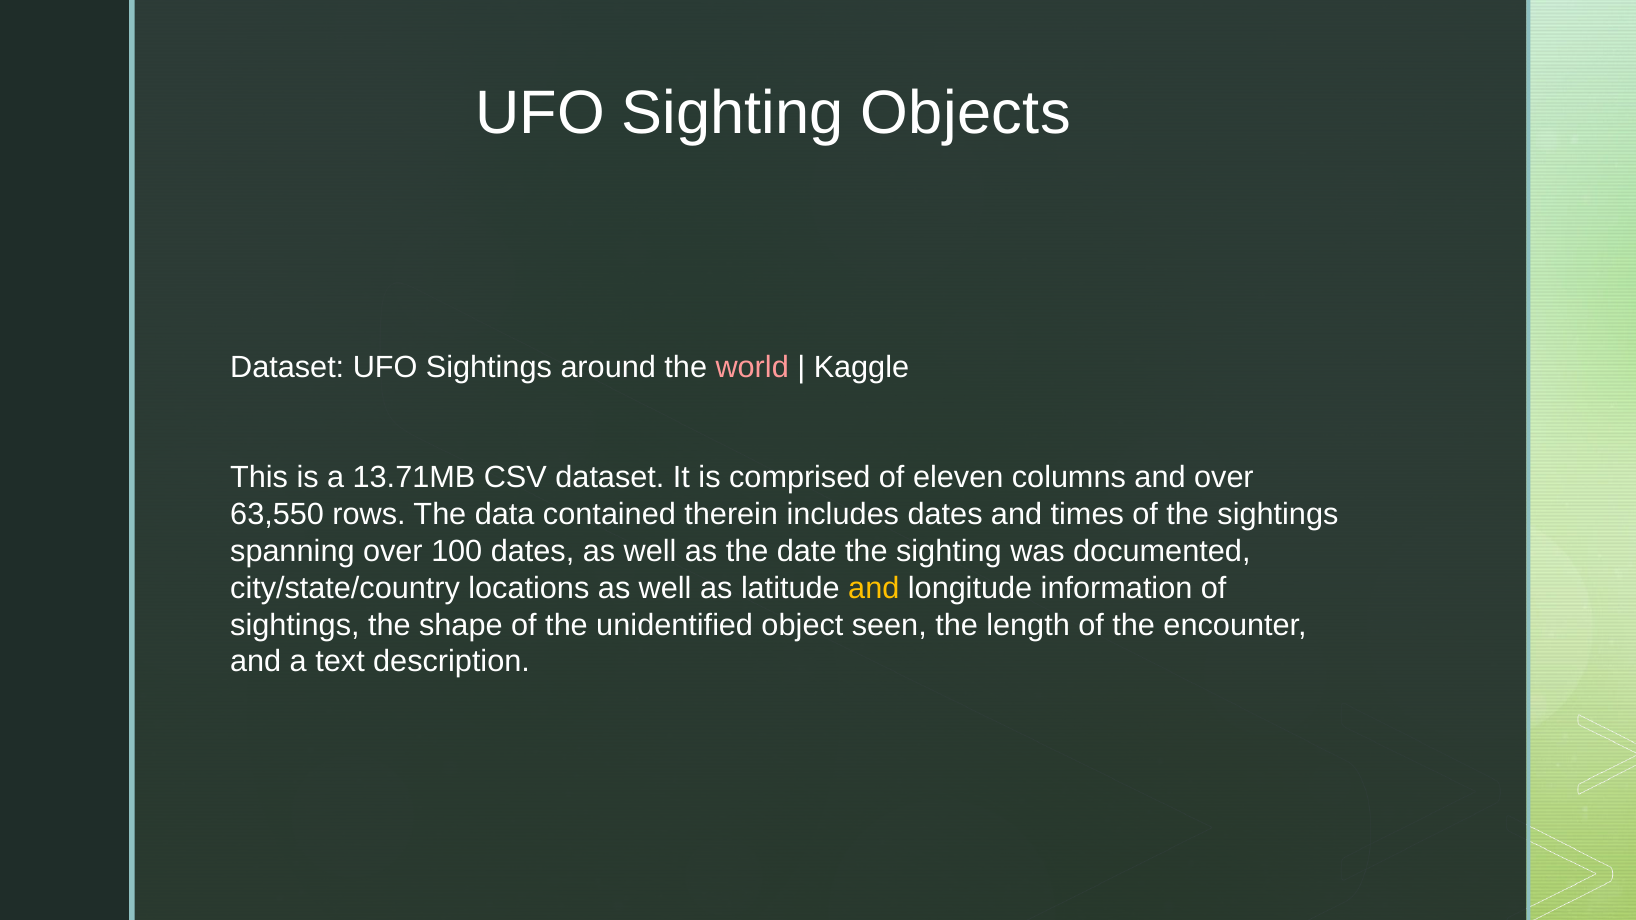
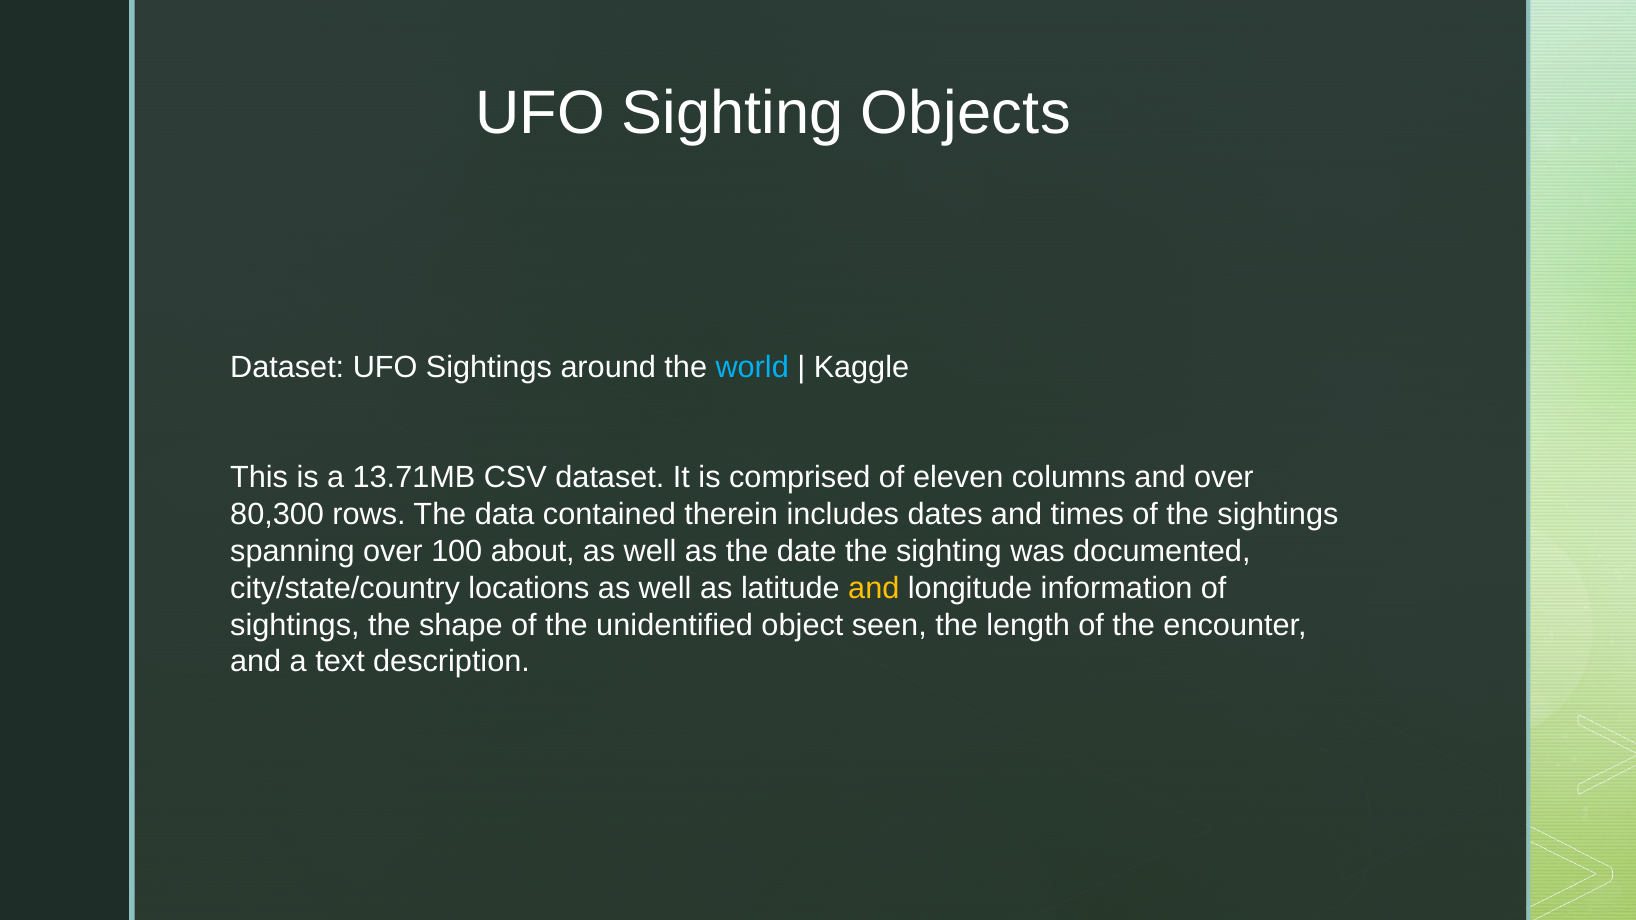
world colour: pink -> light blue (752, 367)
63,550: 63,550 -> 80,300 (277, 515)
100 dates: dates -> about (533, 551)
